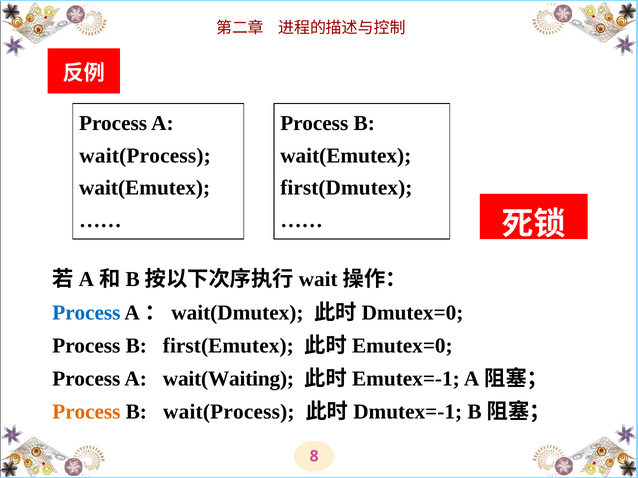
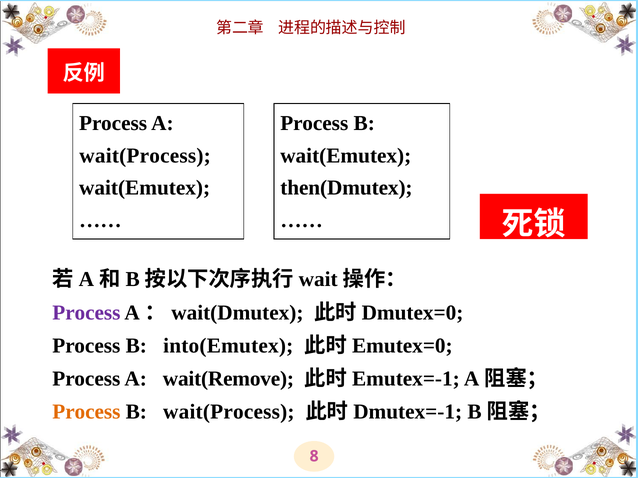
first(Dmutex: first(Dmutex -> then(Dmutex (346, 188)
Process colour: blue -> purple (86, 313)
first(Emutex: first(Emutex -> into(Emutex (228, 346)
wait(Waiting: wait(Waiting -> wait(Remove (228, 379)
